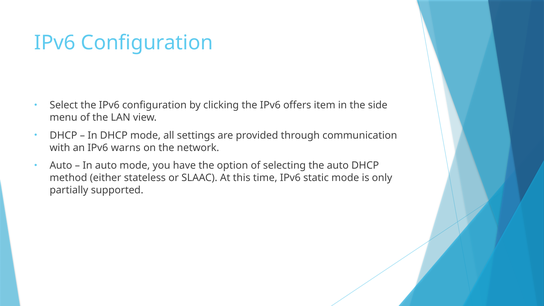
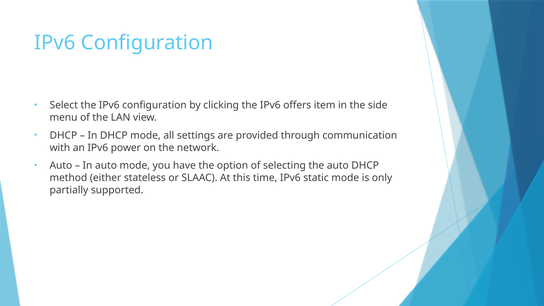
warns: warns -> power (126, 148)
